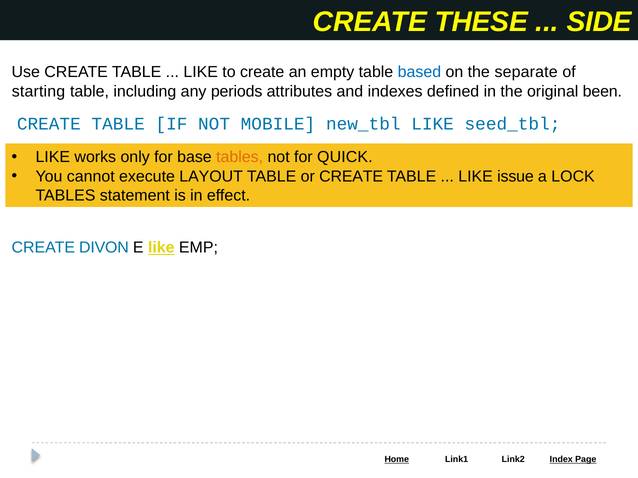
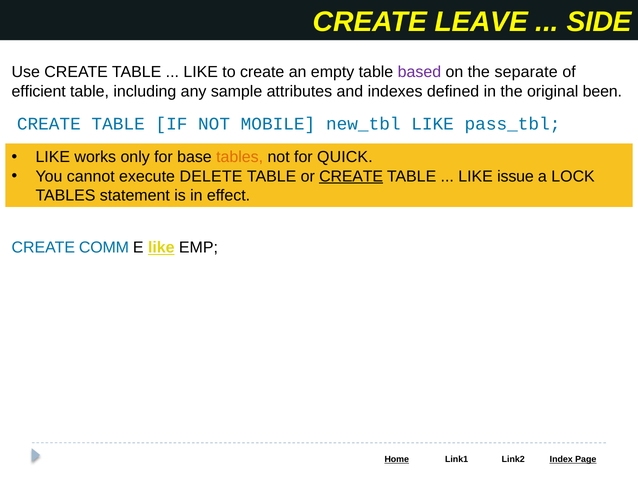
THESE: THESE -> LEAVE (481, 22)
based colour: blue -> purple (419, 72)
starting: starting -> efficient (39, 91)
periods: periods -> sample (237, 91)
seed_tbl: seed_tbl -> pass_tbl (513, 124)
LAYOUT: LAYOUT -> DELETE (211, 176)
CREATE underline: none -> present (351, 176)
DIVON: DIVON -> COMM (104, 248)
